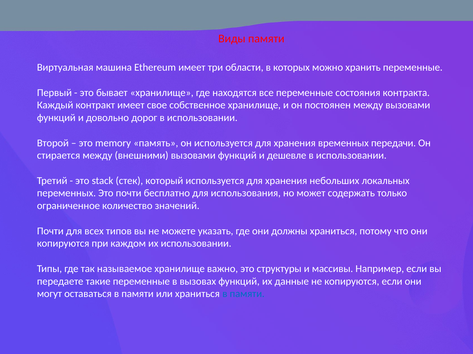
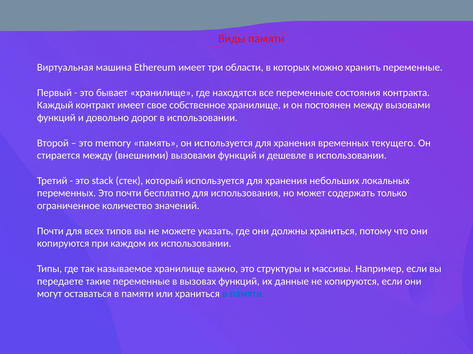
передачи: передачи -> текущего (393, 143)
